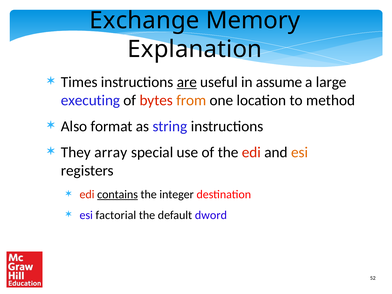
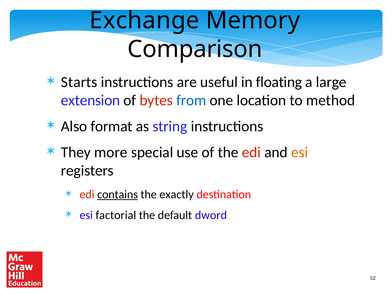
Explanation: Explanation -> Comparison (195, 49)
Times: Times -> Starts (79, 82)
are underline: present -> none (187, 82)
assume: assume -> floating (279, 82)
executing: executing -> extension (91, 100)
from colour: orange -> blue (191, 100)
array: array -> more (111, 152)
integer: integer -> exactly (177, 195)
